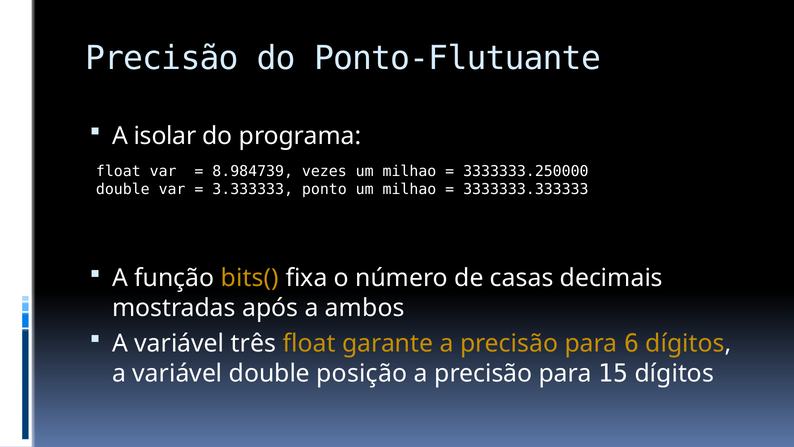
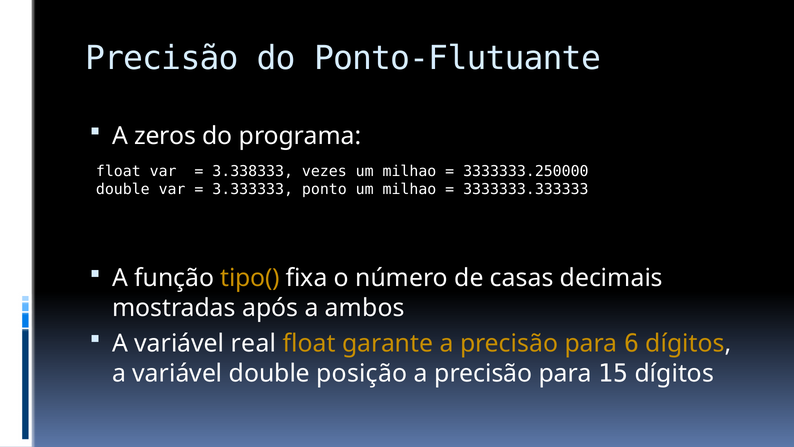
isolar: isolar -> zeros (165, 136)
8.984739: 8.984739 -> 3.338333 (253, 171)
bits(: bits( -> tipo( (250, 278)
três: três -> real (253, 343)
